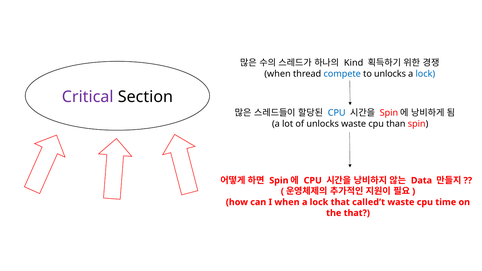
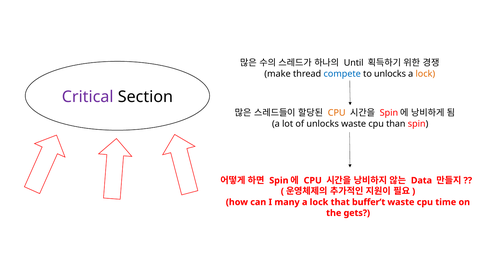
Kind: Kind -> Until (354, 63)
when: when -> make (278, 74)
lock colour: blue -> orange (425, 74)
CPU colour: blue -> orange (337, 113)
I when: when -> many (287, 202)
called’t: called’t -> buffer’t (369, 202)
the that: that -> gets (357, 213)
